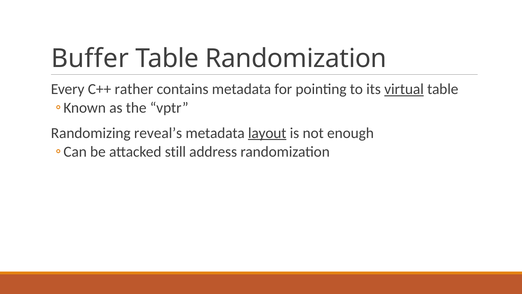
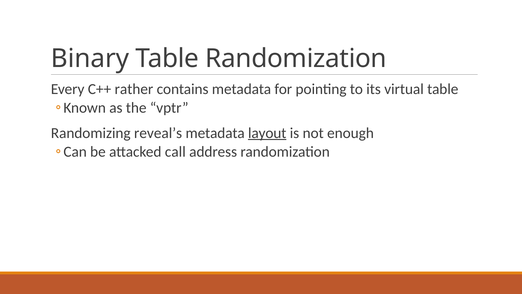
Buffer: Buffer -> Binary (90, 58)
virtual underline: present -> none (404, 89)
still: still -> call (175, 152)
